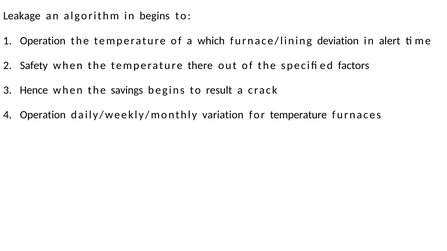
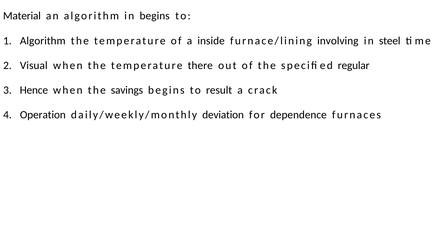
Leakage: Leakage -> Material (22, 16)
Operation: Operation -> Algorithm (43, 41)
which: which -> inside (211, 41)
deviation: deviation -> involving (338, 41)
alert: alert -> steel (390, 41)
Safety: Safety -> Visual (34, 66)
factors: factors -> regular (354, 66)
variation: variation -> deviation (223, 115)
for temperature: temperature -> dependence (298, 115)
